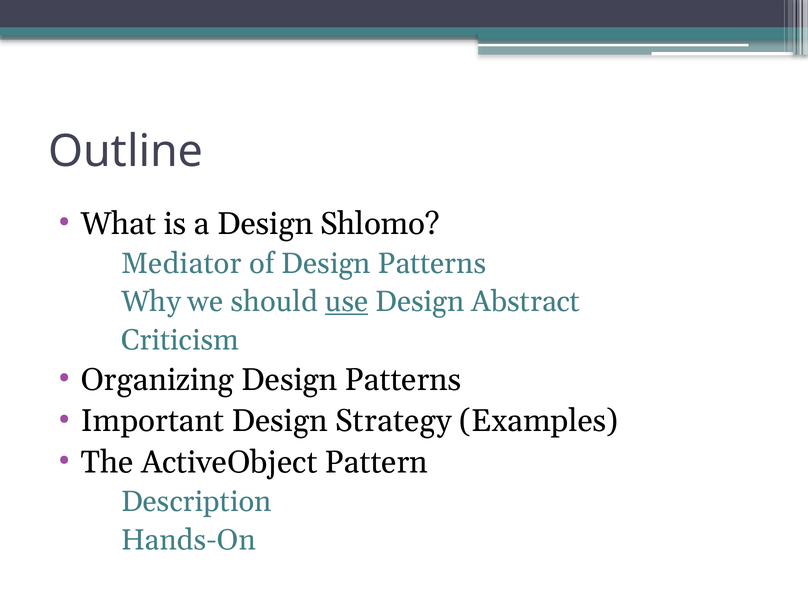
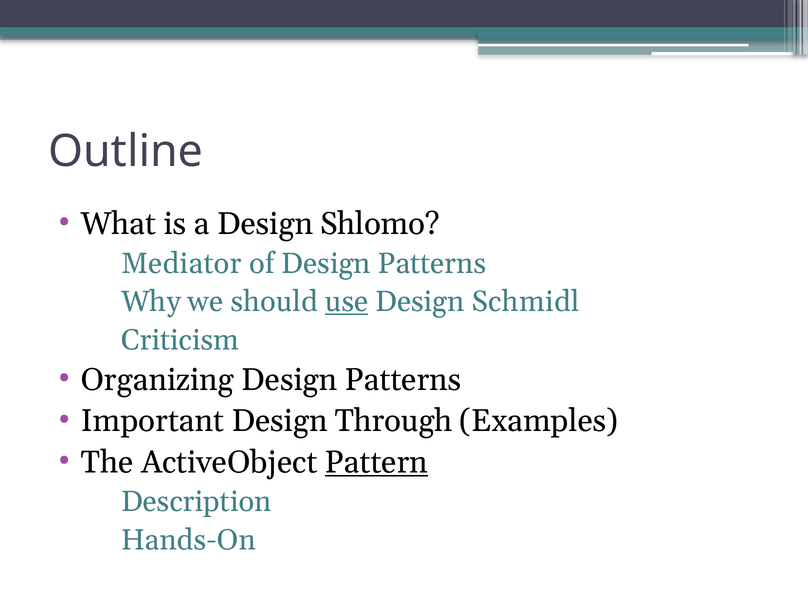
Abstract: Abstract -> Schmidl (526, 302)
Strategy: Strategy -> Through (394, 421)
Pattern underline: none -> present (376, 462)
